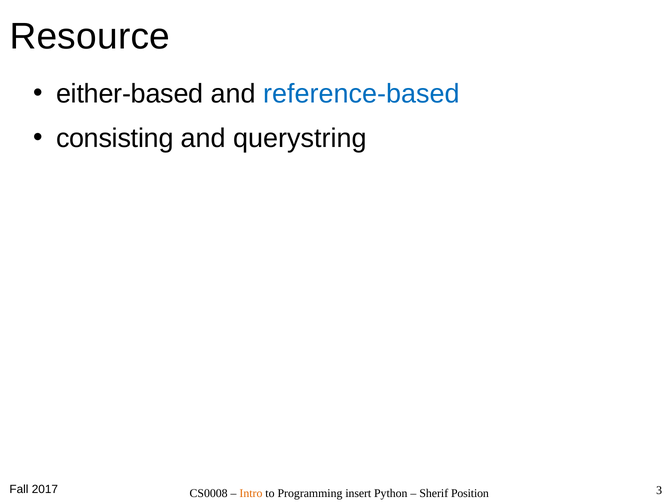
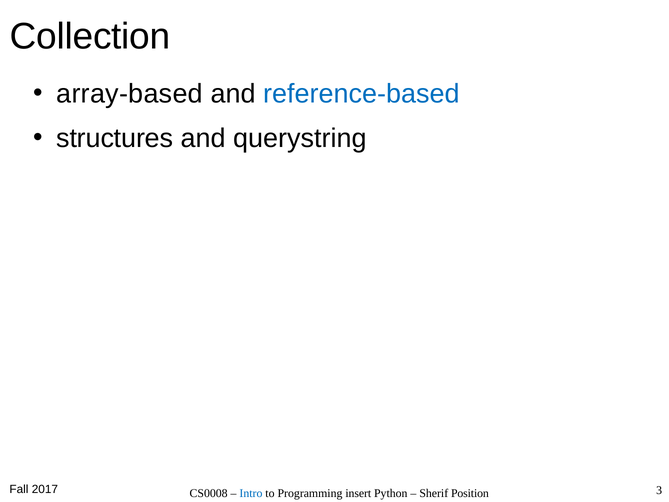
Resource: Resource -> Collection (90, 37)
either-based: either-based -> array-based (130, 94)
consisting: consisting -> structures (115, 138)
Intro colour: orange -> blue (251, 493)
